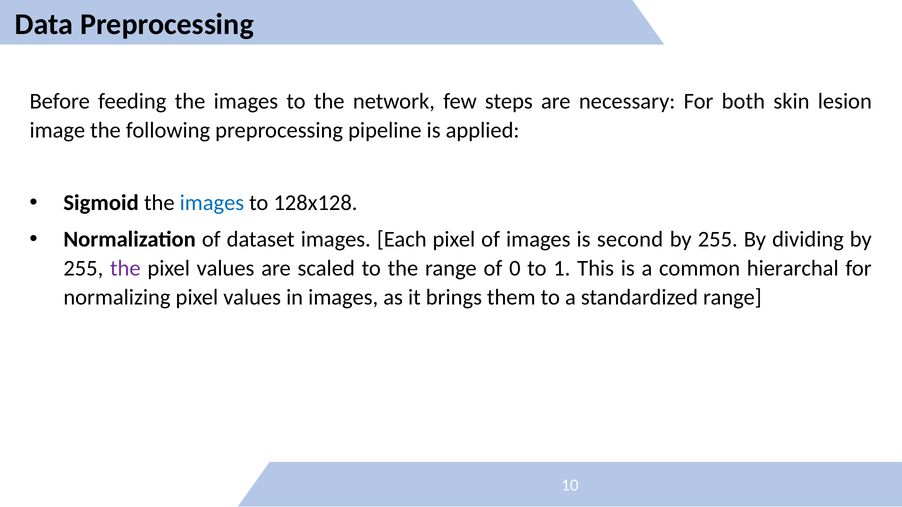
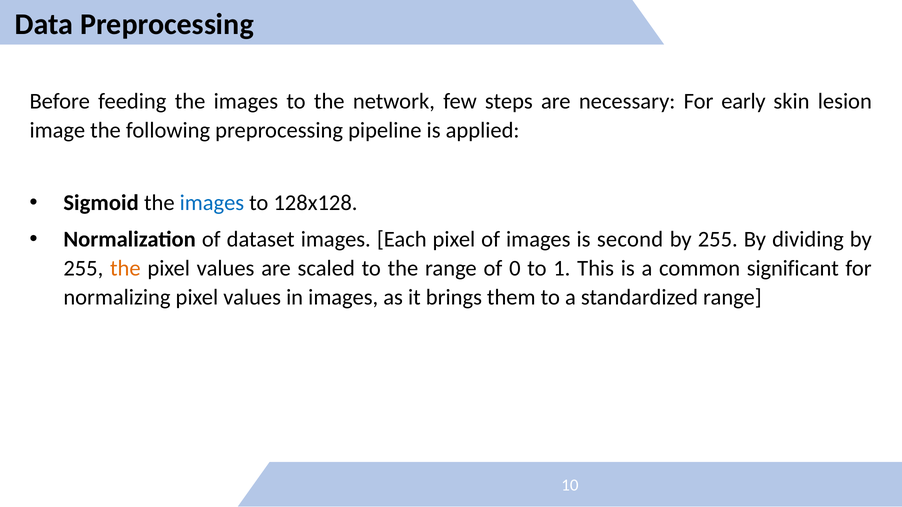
both: both -> early (743, 101)
the colour: purple -> orange (125, 269)
hierarchal: hierarchal -> significant (793, 269)
